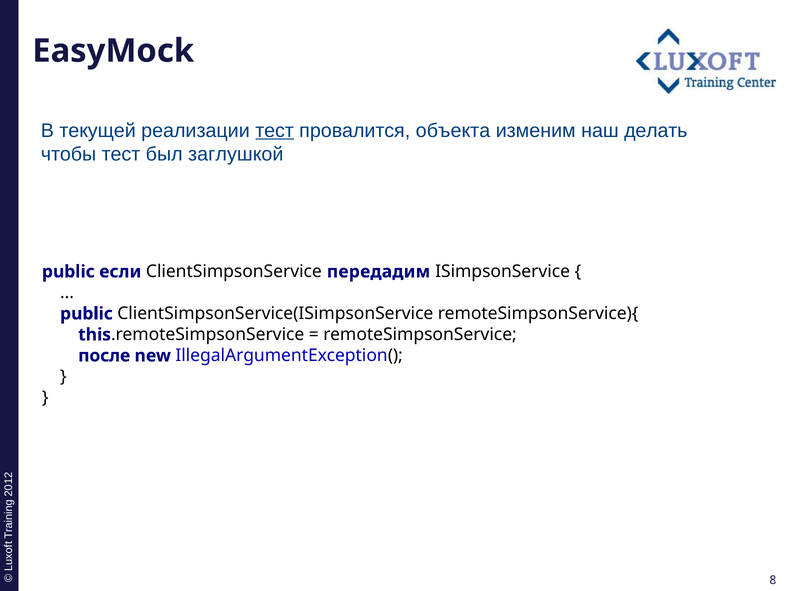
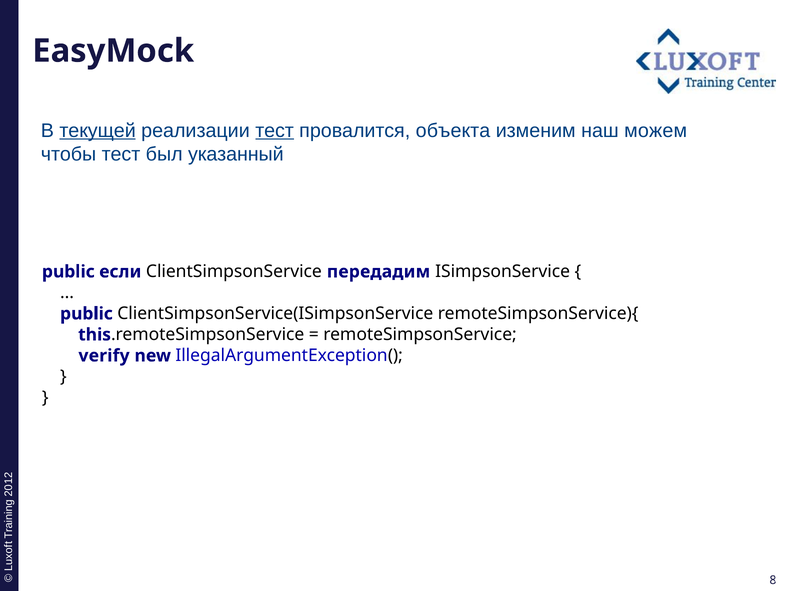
текущей underline: none -> present (98, 131)
делать: делать -> можем (656, 131)
заглушкой: заглушкой -> указанный (236, 154)
после: после -> verify (104, 356)
